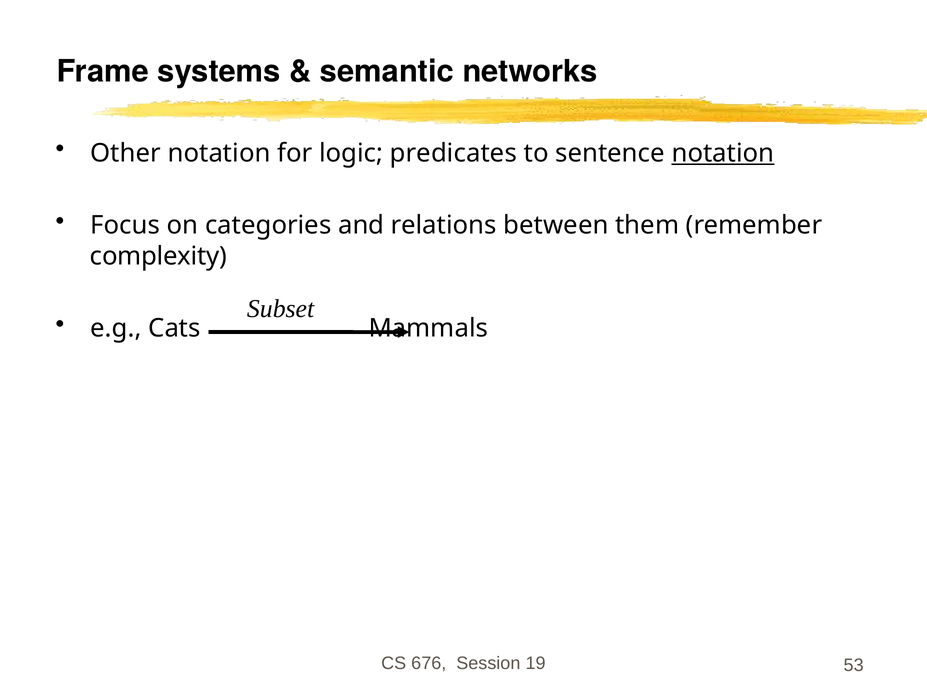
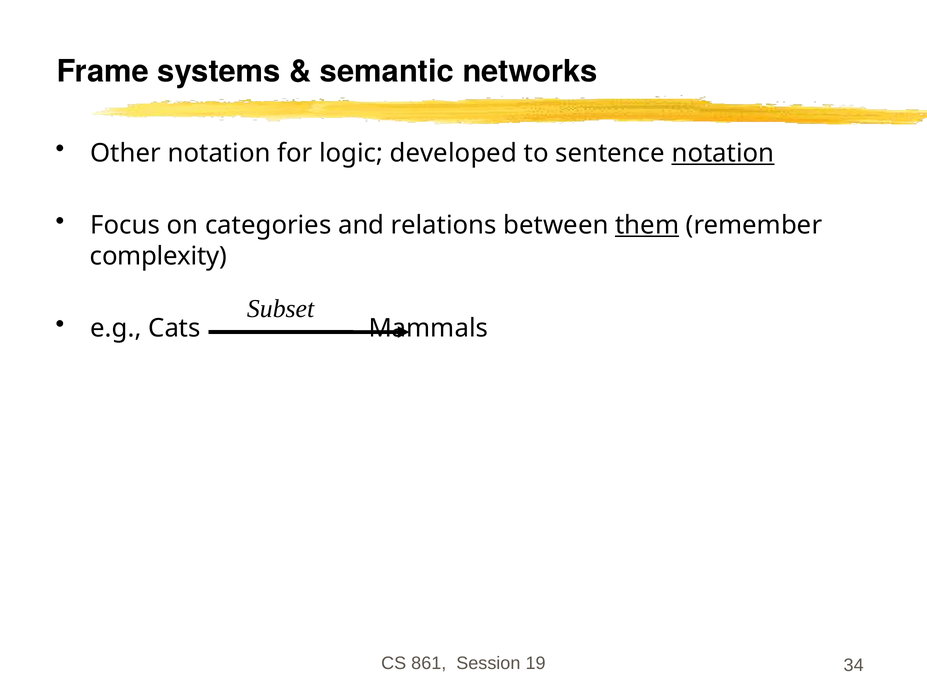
predicates: predicates -> developed (453, 153)
them underline: none -> present (647, 225)
676: 676 -> 861 (429, 664)
53: 53 -> 34 (854, 666)
